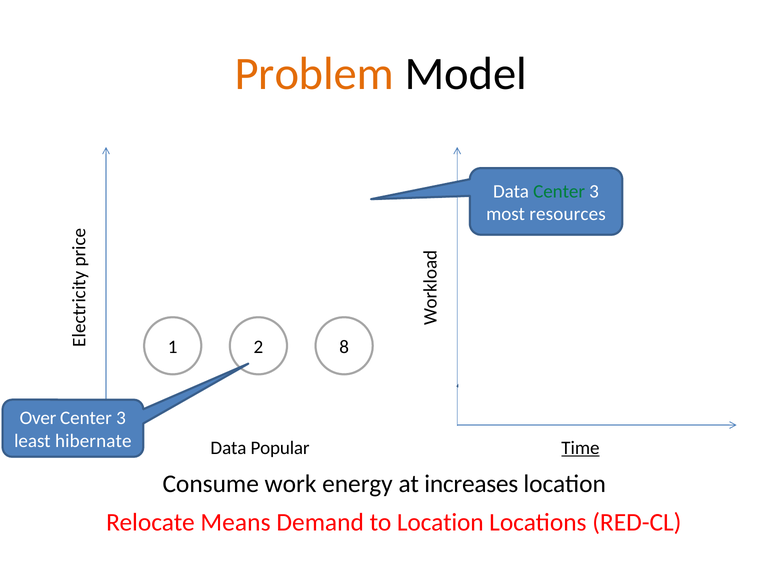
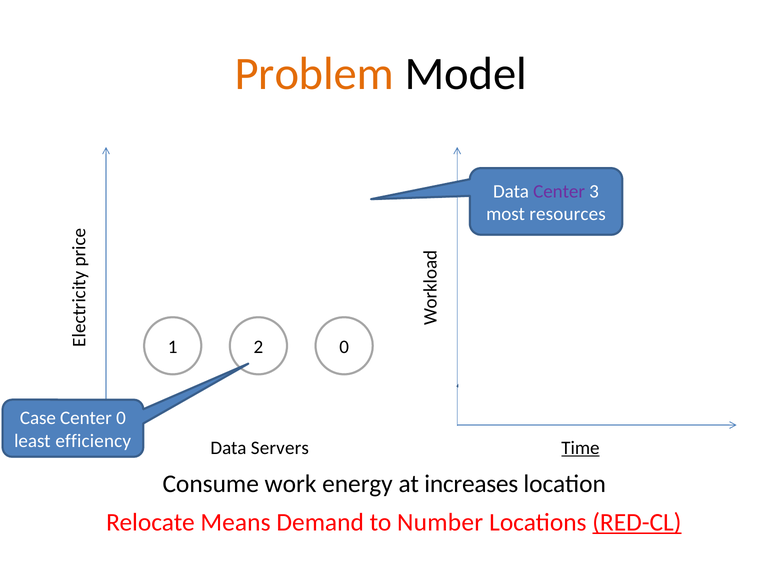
Center colour: green -> purple (559, 192)
2 8: 8 -> 0 (344, 347)
Over: Over -> Case (38, 419)
3: 3 -> 0 (121, 419)
hibernate: hibernate -> efficiency (93, 441)
Popular: Popular -> Servers (280, 448)
to Location: Location -> Number (440, 523)
RED-CL underline: none -> present (637, 523)
